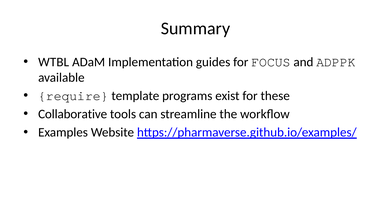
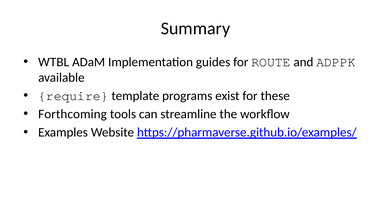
FOCUS: FOCUS -> ROUTE (271, 62)
Collaborative: Collaborative -> Forthcoming (73, 114)
